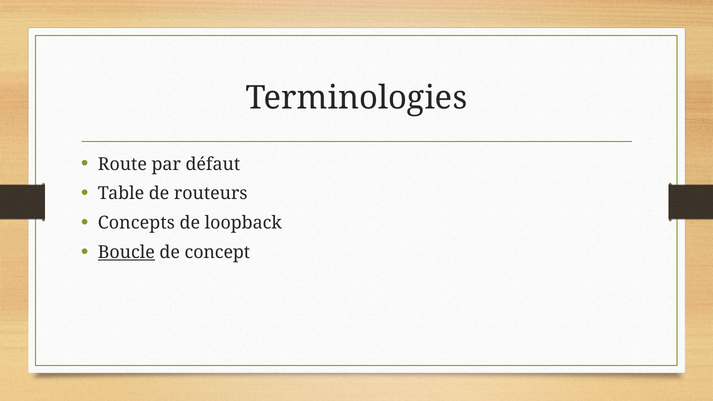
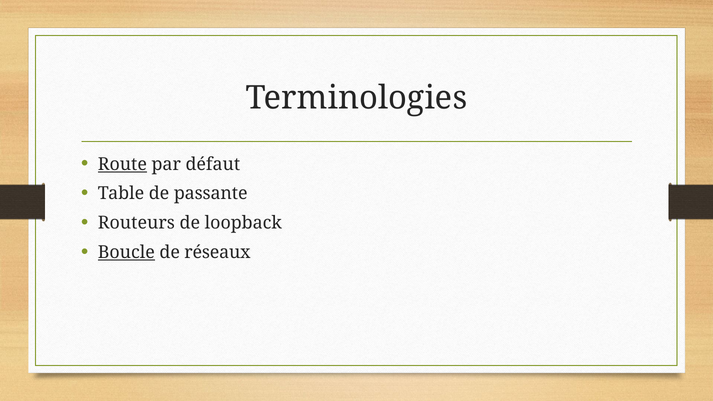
Route underline: none -> present (122, 164)
routeurs: routeurs -> passante (211, 194)
Concepts: Concepts -> Routeurs (136, 223)
concept: concept -> réseaux (217, 252)
